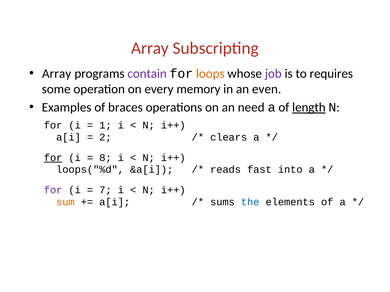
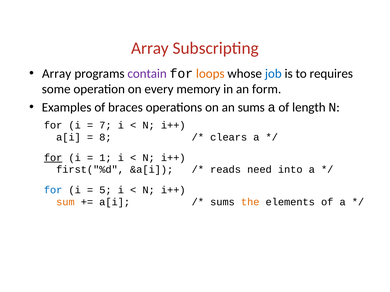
job colour: purple -> blue (273, 74)
even: even -> form (267, 89)
an need: need -> sums (251, 108)
length underline: present -> none (309, 108)
1: 1 -> 7 (105, 125)
2: 2 -> 8 (105, 137)
8: 8 -> 1 (105, 158)
loops("%d: loops("%d -> first("%d (90, 170)
fast: fast -> need (259, 170)
for colour: purple -> blue (53, 190)
7: 7 -> 5 (105, 190)
the colour: blue -> orange (250, 202)
